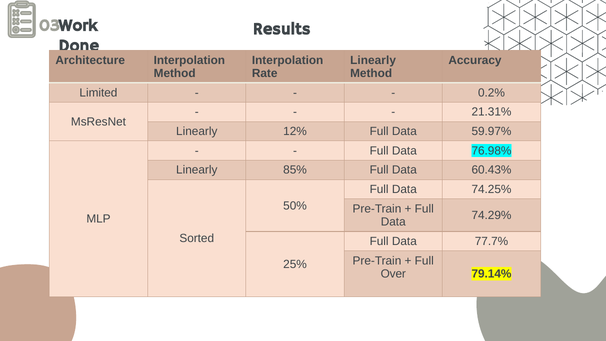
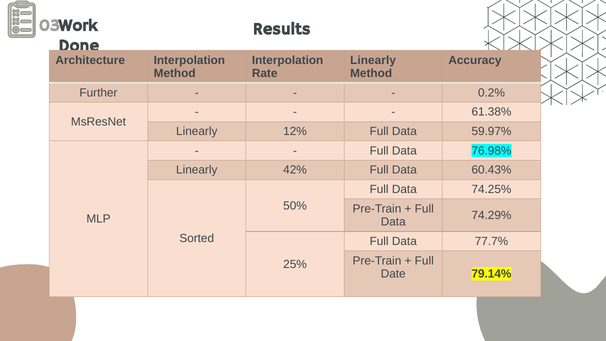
Limited: Limited -> Further (98, 93)
21.31%: 21.31% -> 61.38% (491, 112)
85%: 85% -> 42% (295, 170)
Over: Over -> Date (393, 274)
